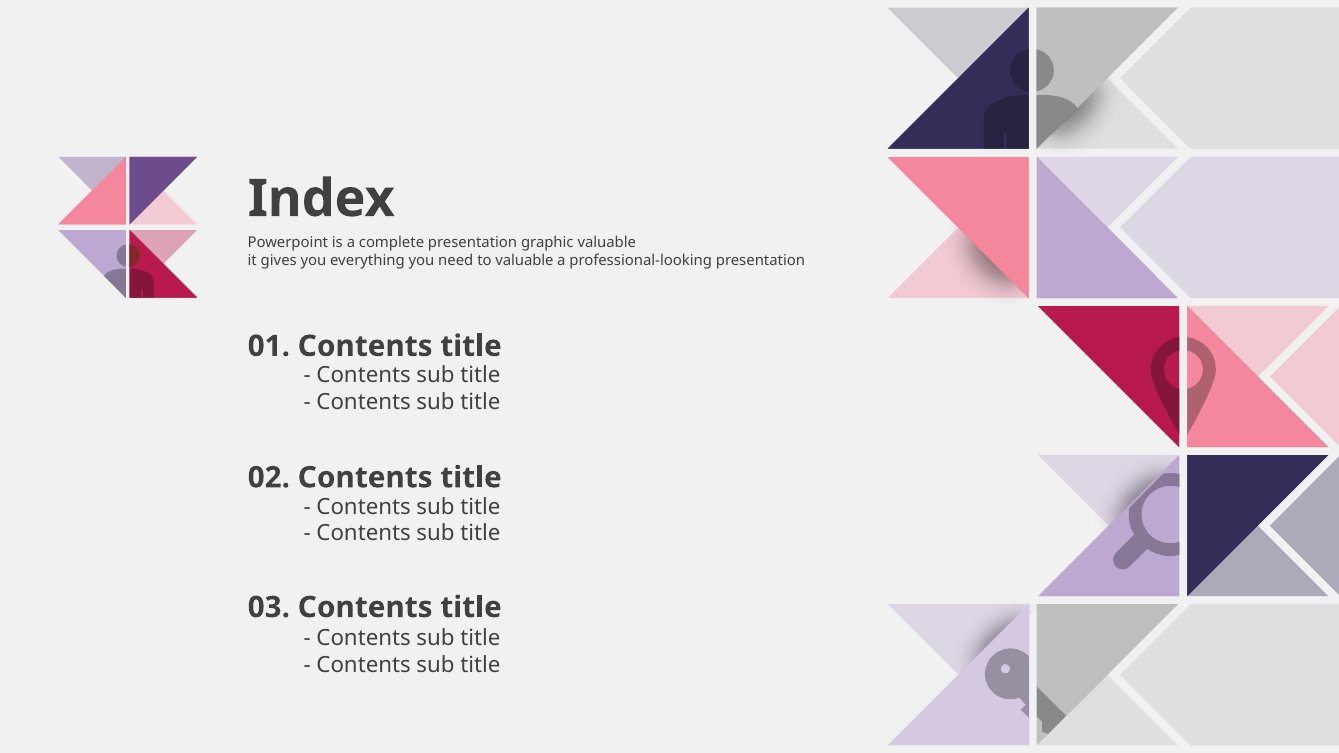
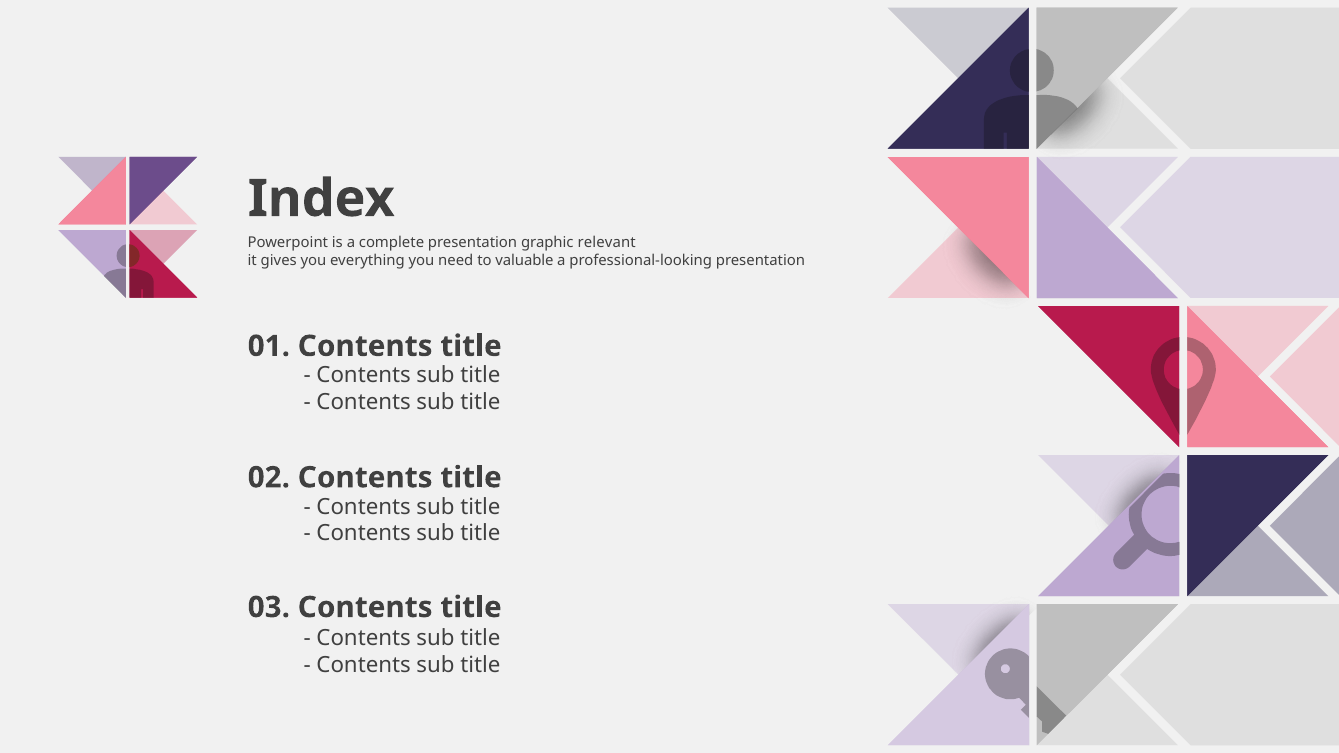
graphic valuable: valuable -> relevant (607, 243)
